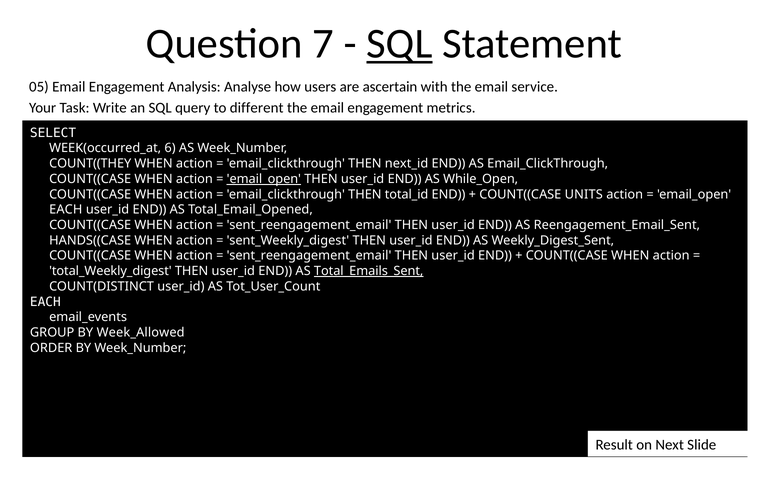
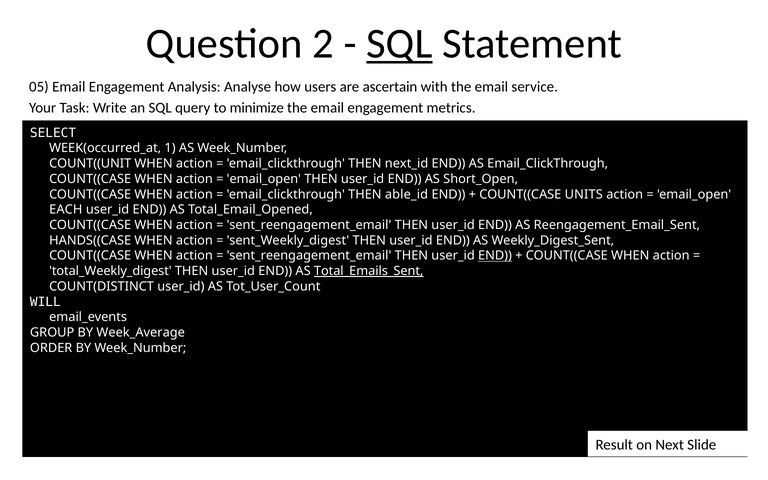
7: 7 -> 2 (323, 44)
different: different -> minimize (257, 108)
6: 6 -> 1 (170, 148)
COUNT((THEY: COUNT((THEY -> COUNT((UNIT (90, 164)
email_open underline: present -> none (264, 179)
While_Open: While_Open -> Short_Open (481, 179)
total_id: total_id -> able_id (406, 194)
END underline: none -> present (495, 256)
EACH: EACH -> WILL (45, 302)
Week_Allowed: Week_Allowed -> Week_Average (141, 333)
